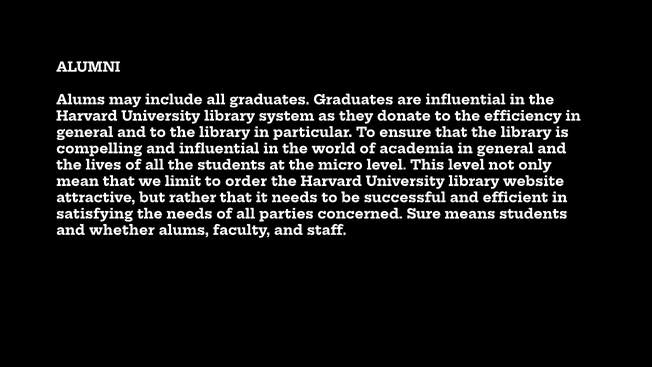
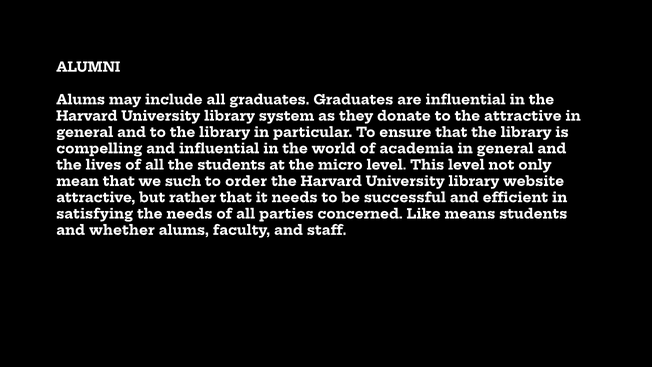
the efficiency: efficiency -> attractive (523, 116)
limit: limit -> such (183, 181)
Sure: Sure -> Like (424, 214)
